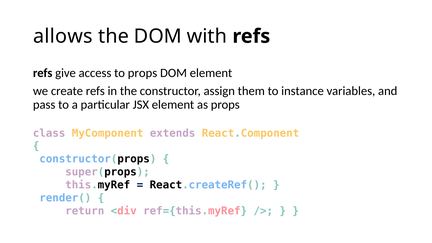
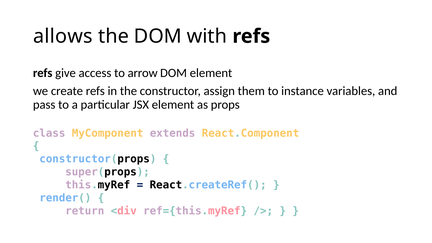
to props: props -> arrow (143, 73)
